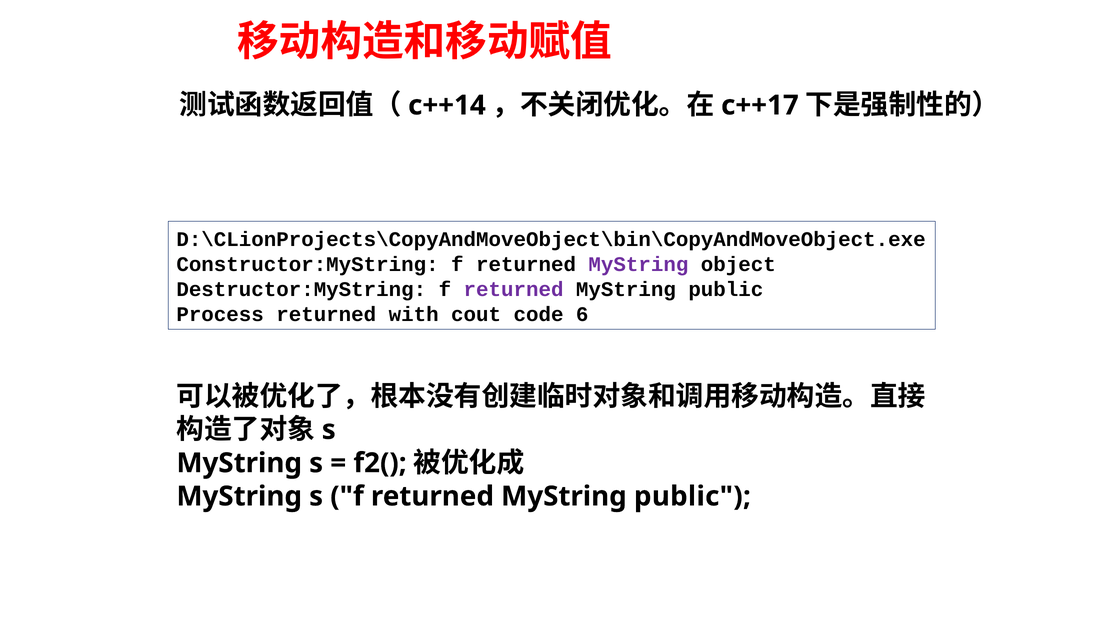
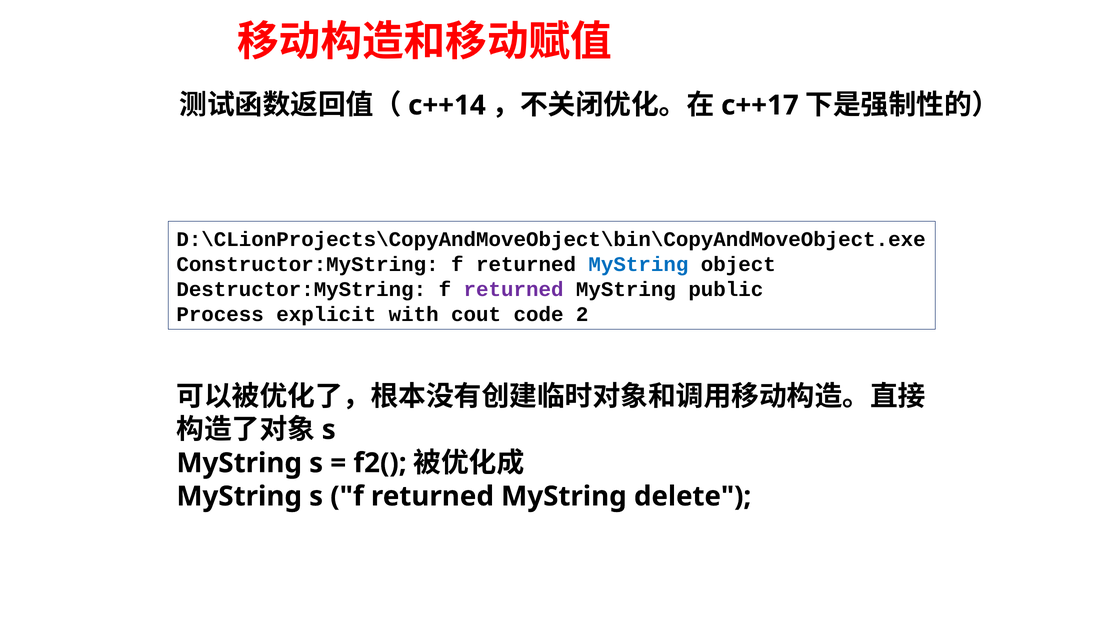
MyString colour: purple -> blue (638, 264)
Process returned: returned -> explicit (326, 314)
6: 6 -> 2 (582, 314)
public: public -> delete (693, 497)
